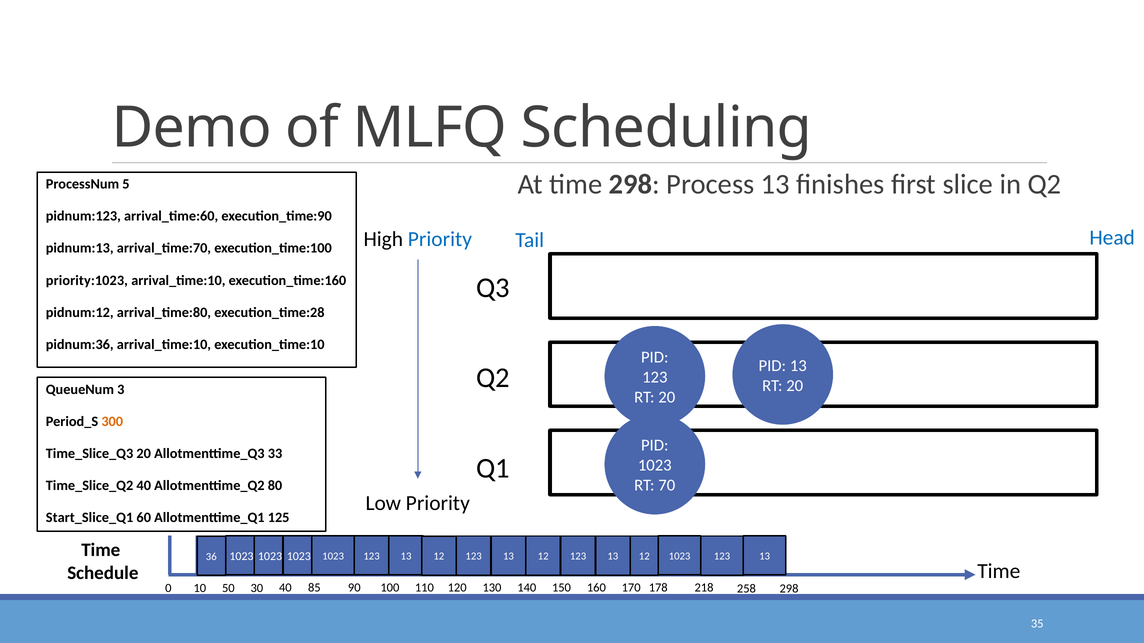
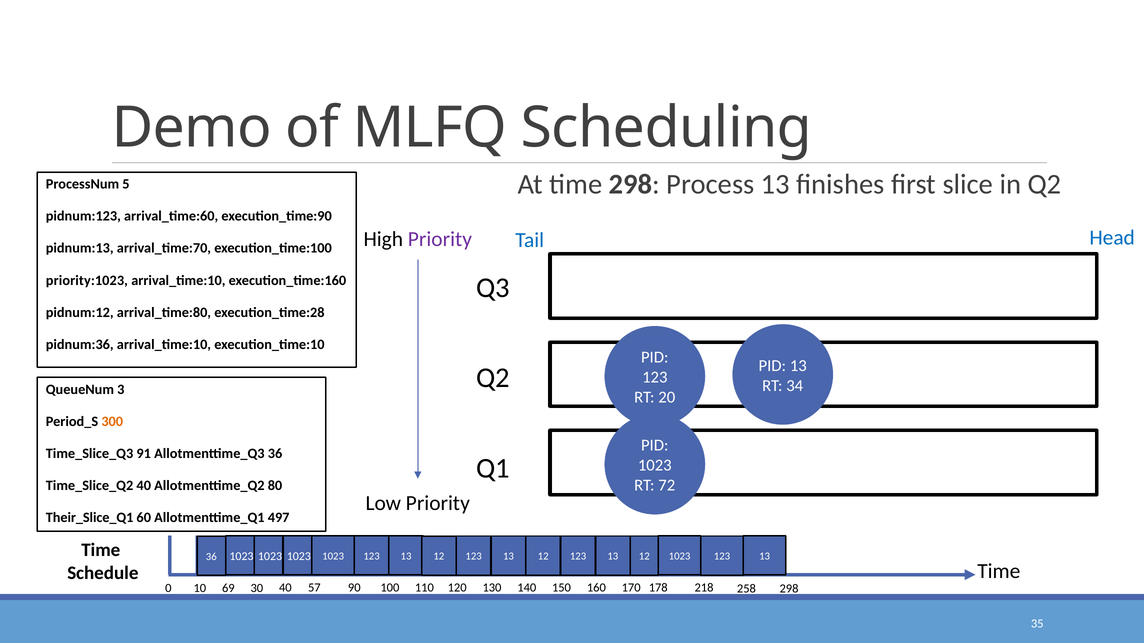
Priority colour: blue -> purple (440, 239)
20: 20 -> 34 (795, 386)
Time_Slice_Q3 20: 20 -> 91 (144, 454)
Allotmenttime_Q3 33: 33 -> 36 (275, 454)
70: 70 -> 72 (667, 486)
Start_Slice_Q1: Start_Slice_Q1 -> Their_Slice_Q1 (90, 518)
125: 125 -> 497 (279, 518)
50: 50 -> 69 (228, 588)
85: 85 -> 57 (314, 588)
